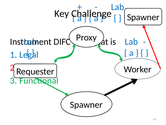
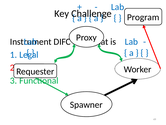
Spawner: Spawner -> Program (143, 17)
